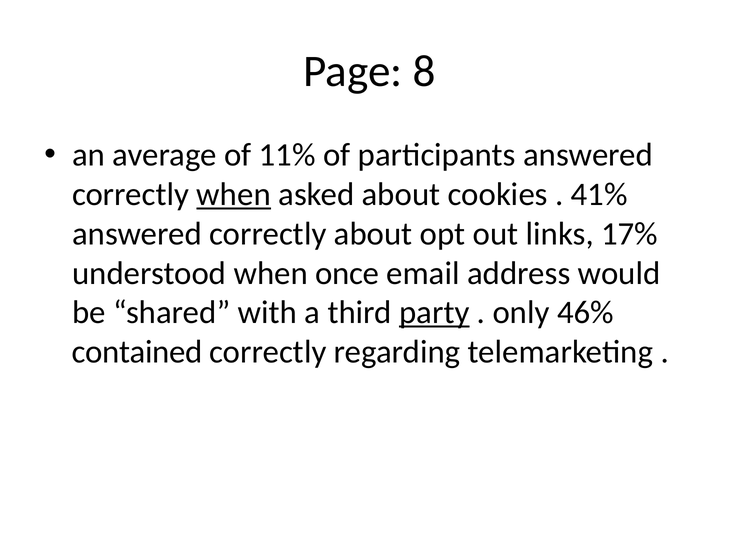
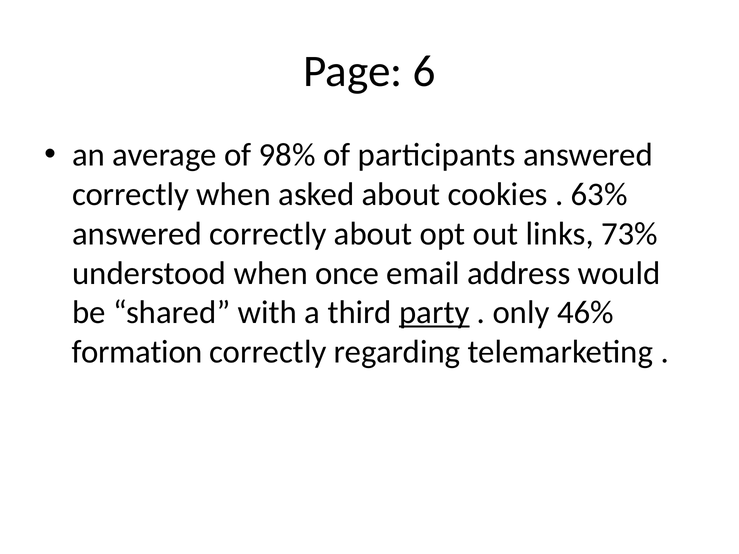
8: 8 -> 6 (424, 72)
11%: 11% -> 98% (287, 155)
when underline: present -> none (234, 194)
41%: 41% -> 63% (599, 194)
17%: 17% -> 73% (630, 234)
contained: contained -> formation (137, 352)
